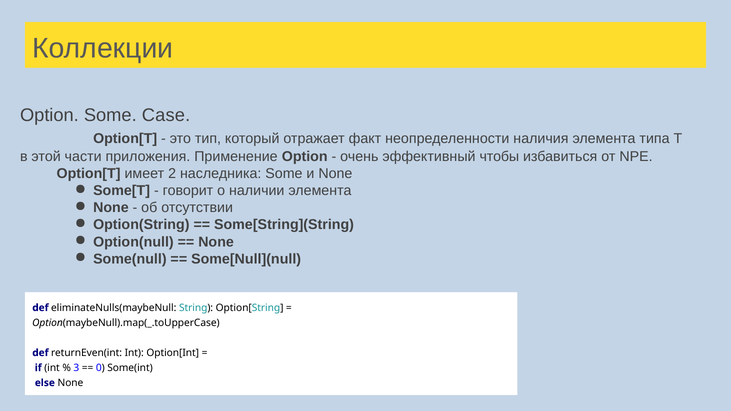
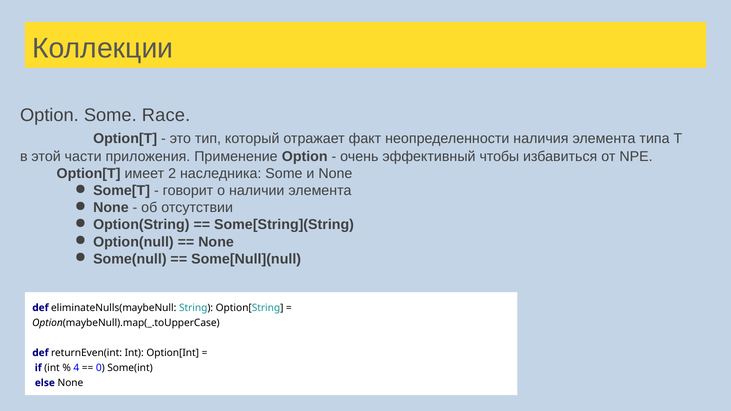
Сase: Сase -> Race (166, 115)
3: 3 -> 4 (76, 368)
